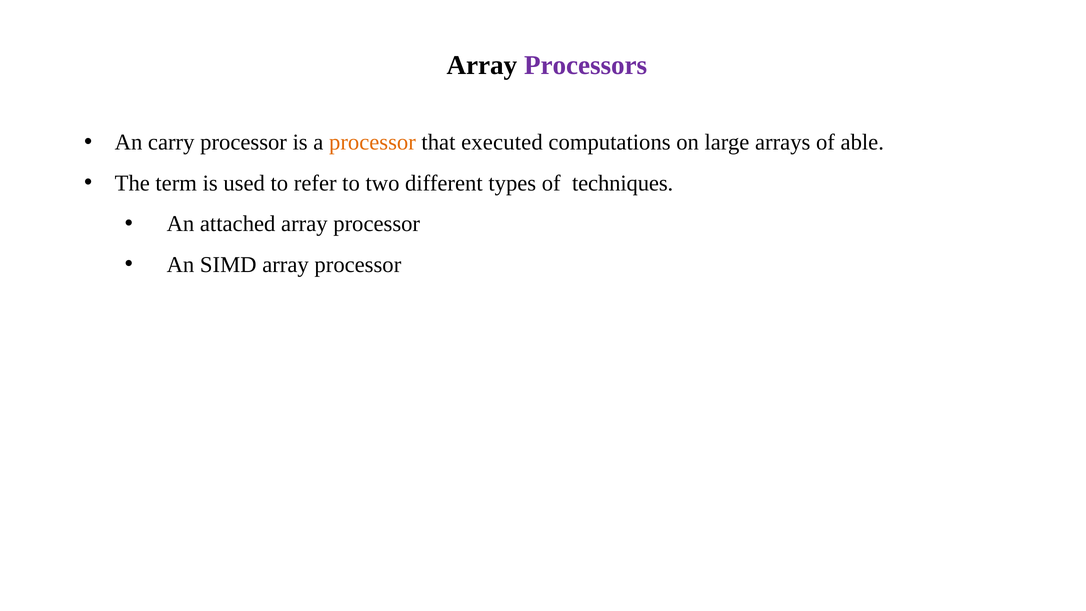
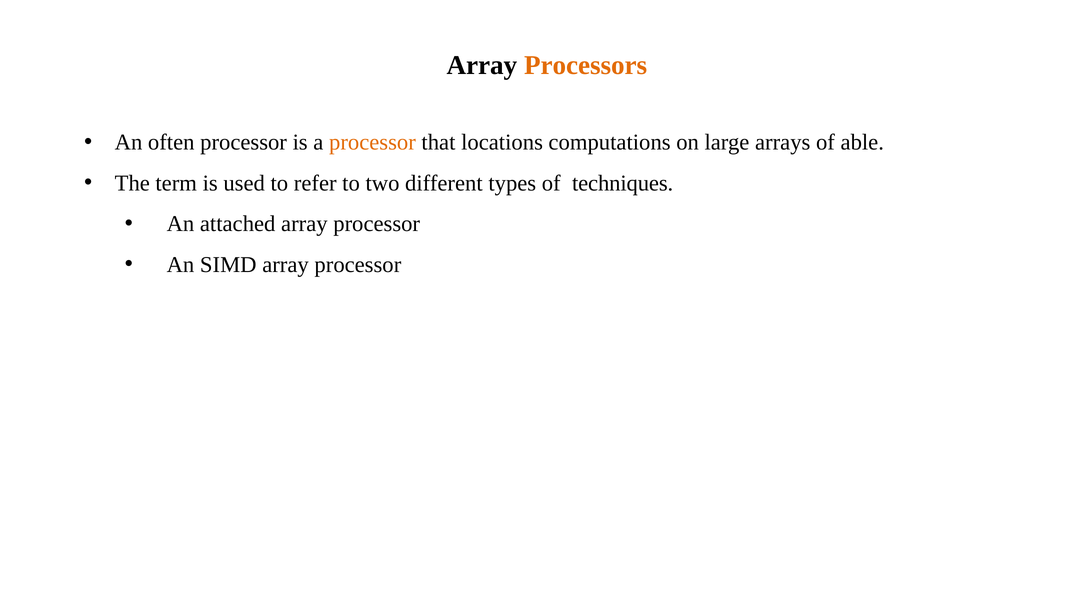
Processors colour: purple -> orange (586, 65)
carry: carry -> often (171, 142)
executed: executed -> locations (502, 142)
